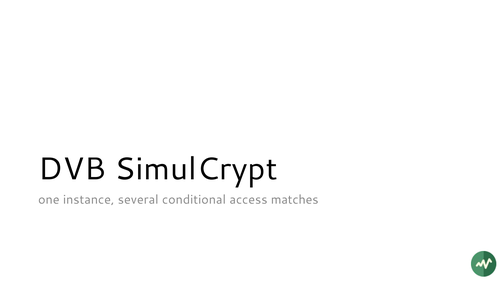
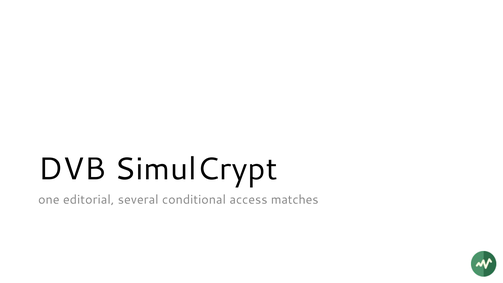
instance: instance -> editorial (89, 200)
